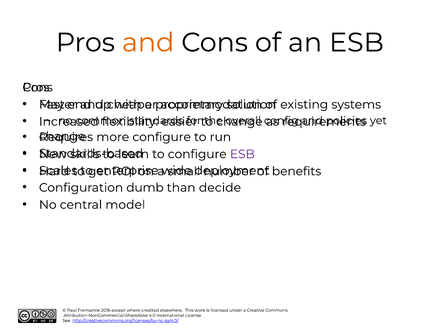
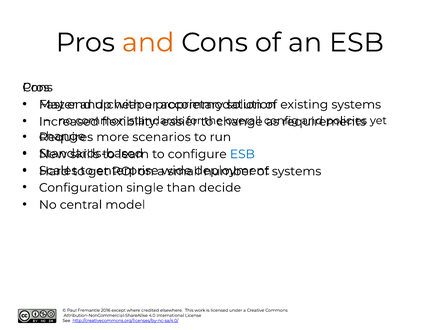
more configure: configure -> scenarios (162, 137)
ESB colour: purple -> blue (242, 154)
benefits: benefits -> systems (297, 171)
dumb: dumb -> single (145, 188)
